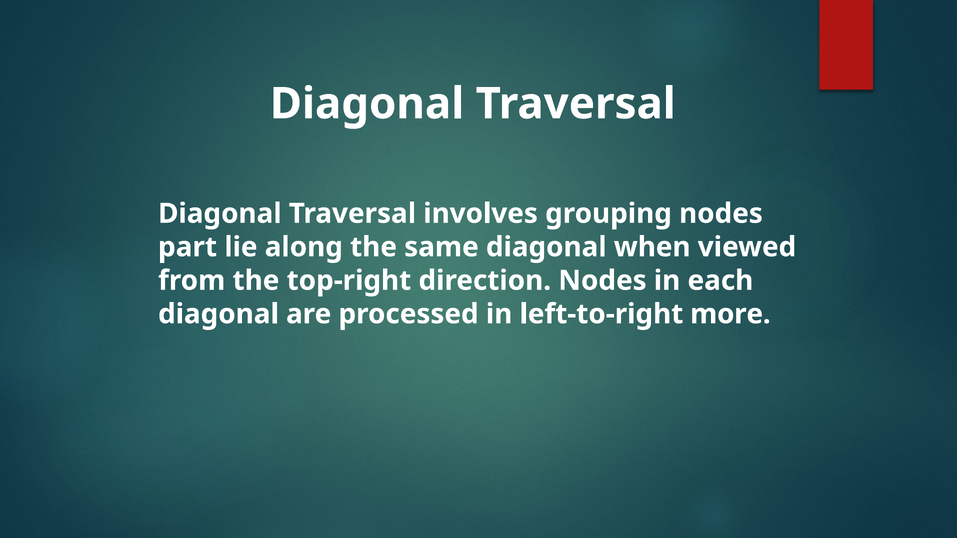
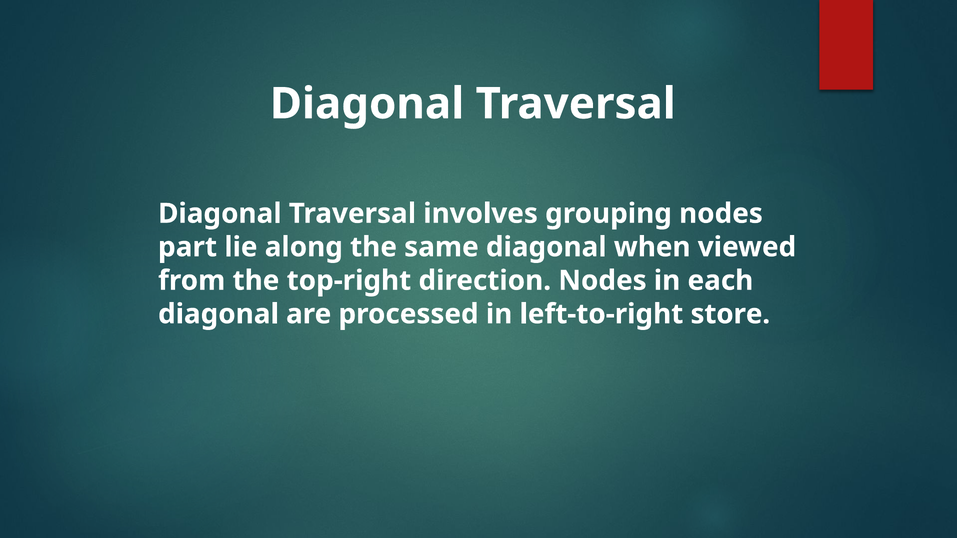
more: more -> store (730, 314)
